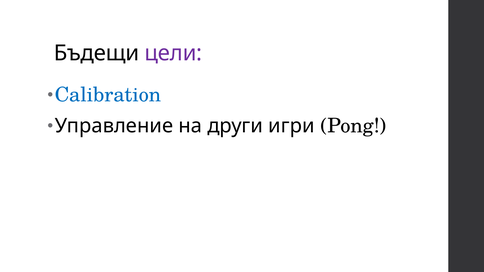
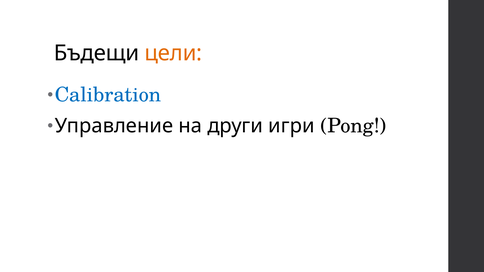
цели colour: purple -> orange (173, 53)
